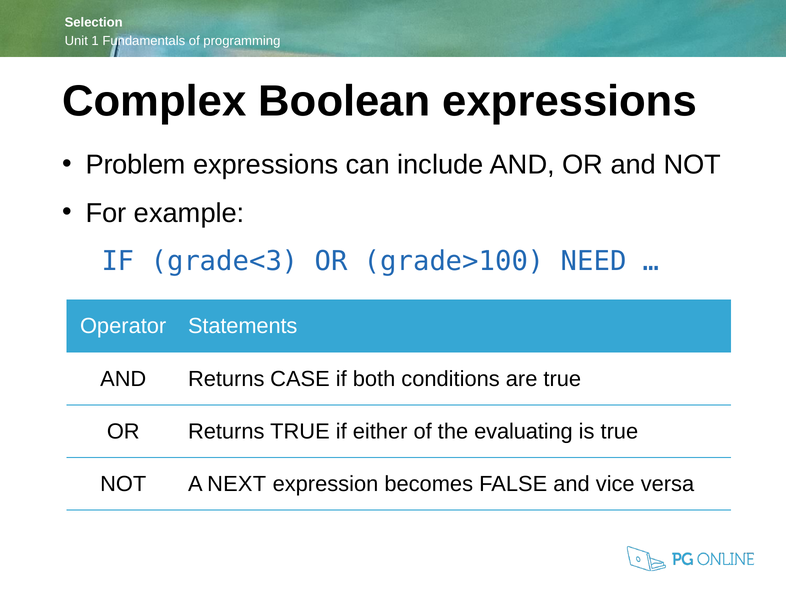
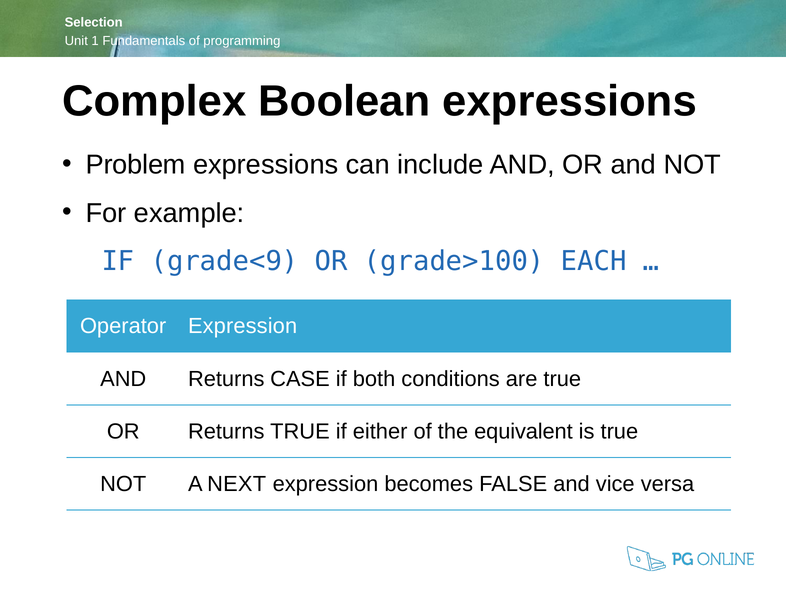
grade<3: grade<3 -> grade<9 (225, 261)
NEED: NEED -> EACH (594, 261)
Operator Statements: Statements -> Expression (243, 326)
evaluating: evaluating -> equivalent (523, 431)
